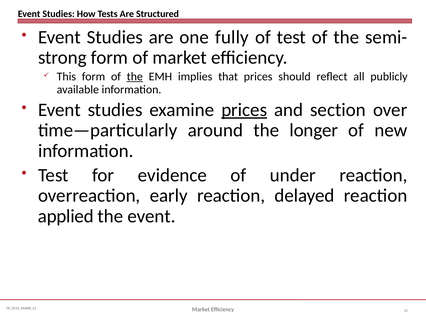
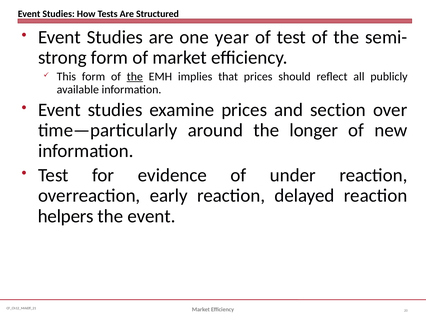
fully: fully -> year (232, 37)
prices underline: present -> none (244, 110)
applied: applied -> helpers (66, 216)
